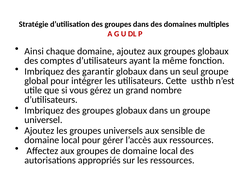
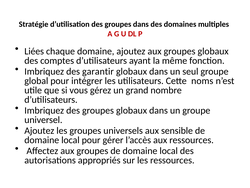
Ainsi: Ainsi -> Liées (34, 51)
usthb: usthb -> noms (202, 81)
